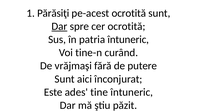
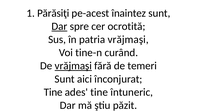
pe-acest ocrotită: ocrotită -> înaintez (129, 13)
patria întuneric: întuneric -> vrăjmaşi (128, 39)
vrăjmaşi underline: none -> present (73, 66)
putere: putere -> temeri (142, 66)
Este: Este -> Tine (53, 92)
